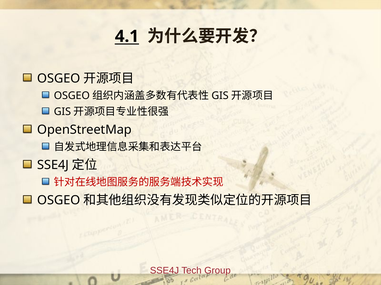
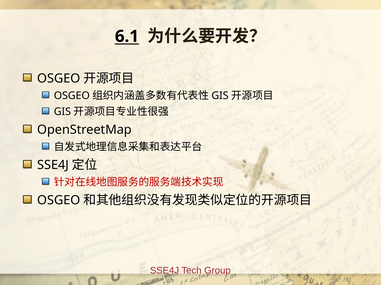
4.1: 4.1 -> 6.1 (127, 36)
